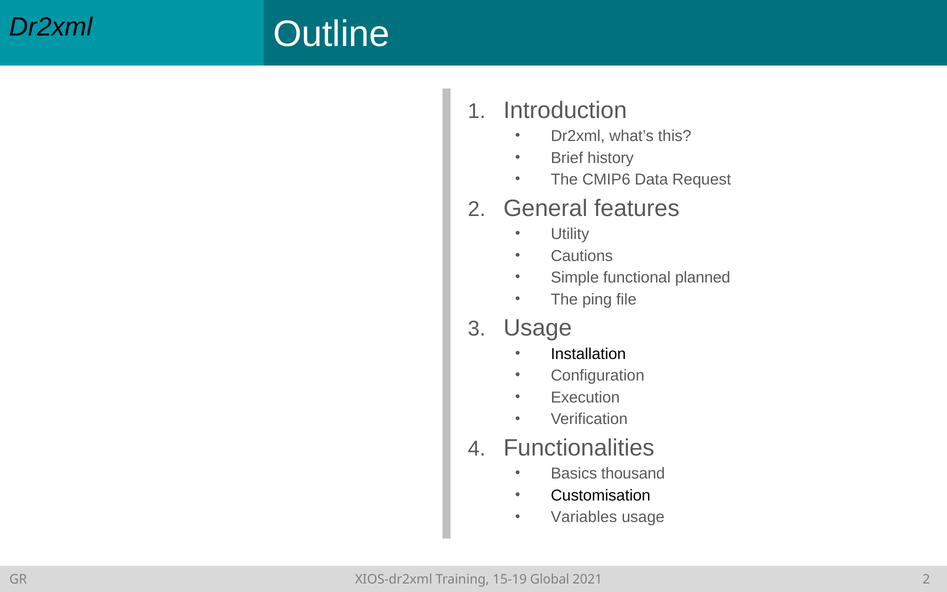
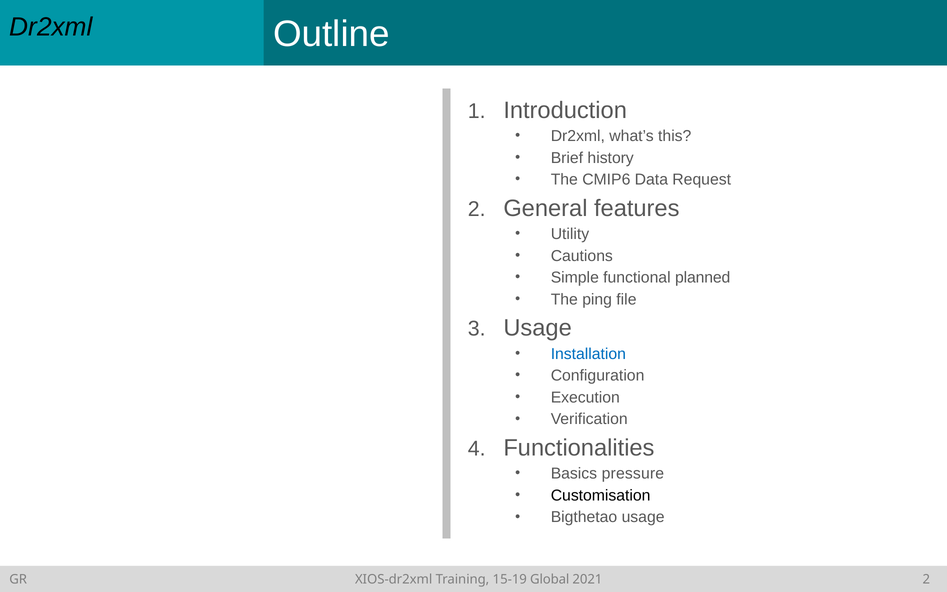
Installation colour: black -> blue (588, 354)
thousand: thousand -> pressure (633, 474)
Variables: Variables -> Bigthetao (584, 517)
